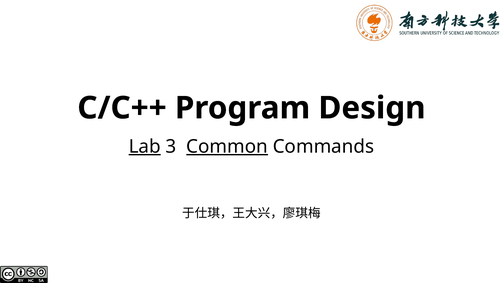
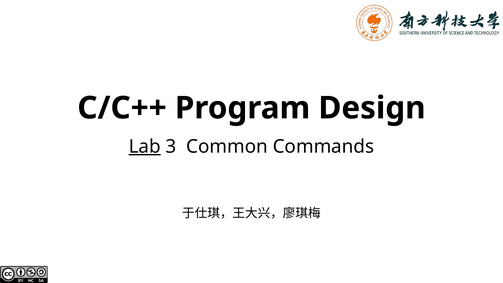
Common underline: present -> none (227, 146)
